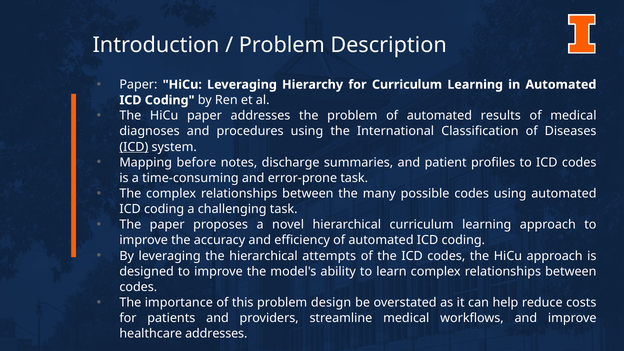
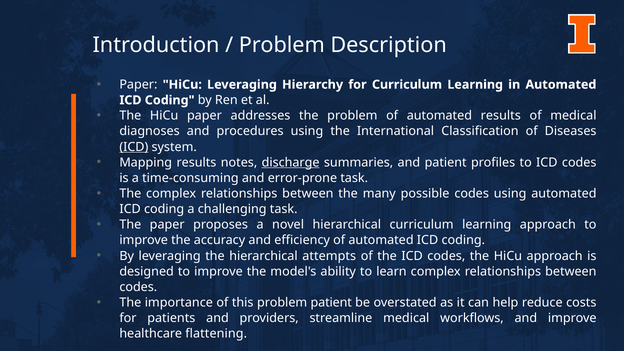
Mapping before: before -> results (196, 162)
discharge underline: none -> present (291, 162)
problem design: design -> patient (331, 303)
healthcare addresses: addresses -> flattening (216, 334)
